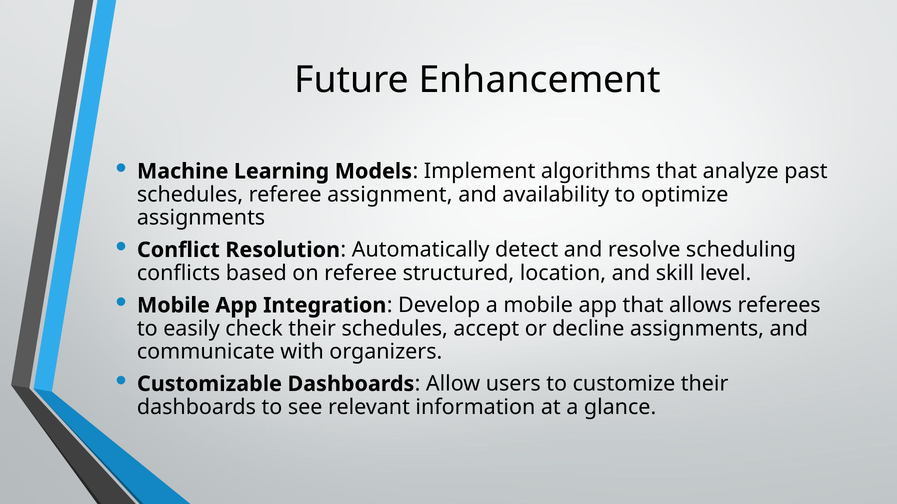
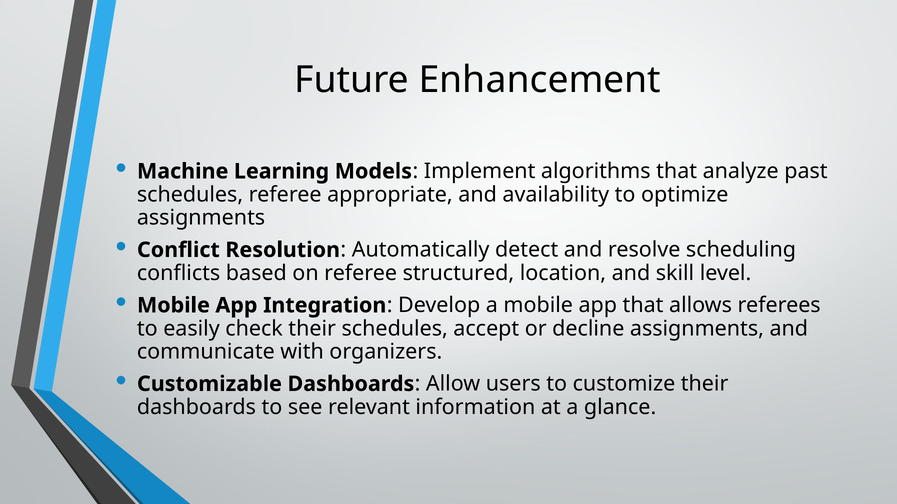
assignment: assignment -> appropriate (390, 195)
